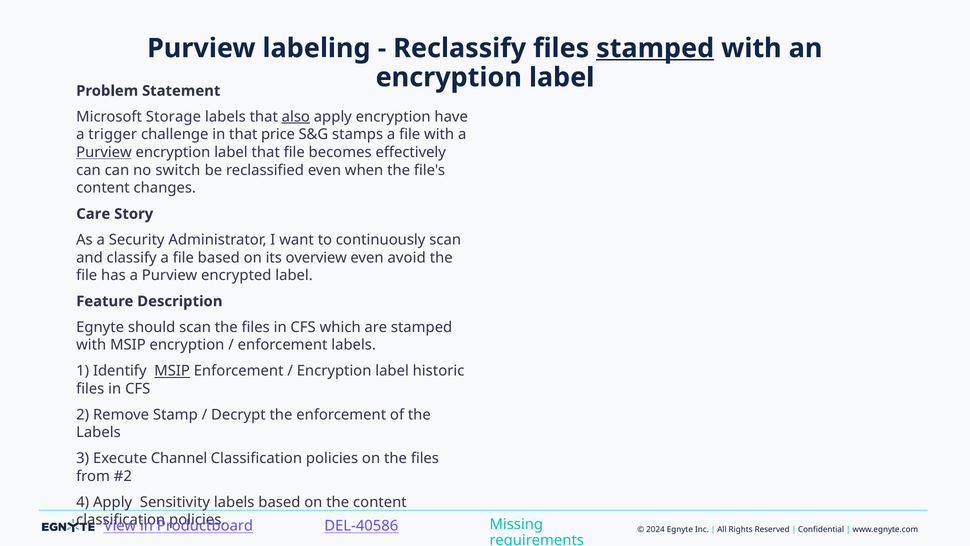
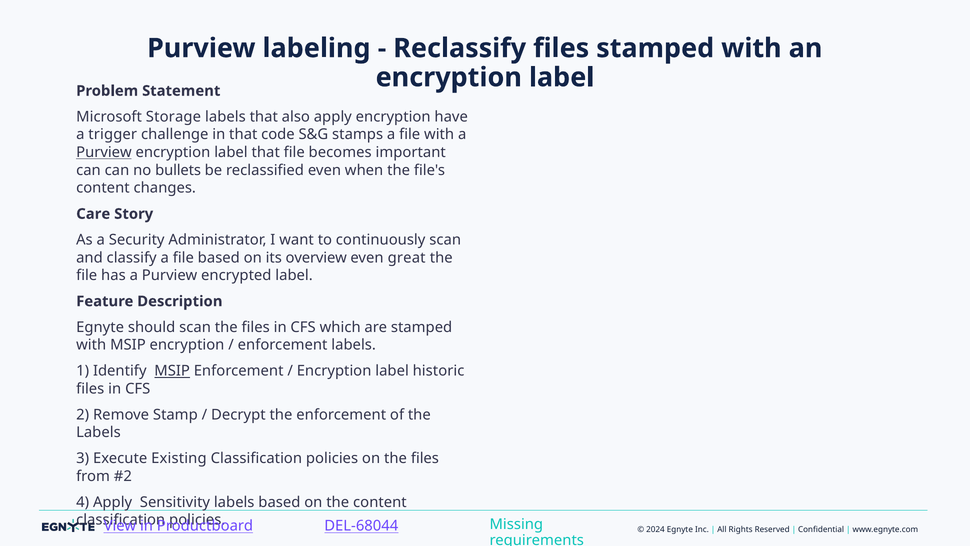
stamped underline: present -> none (655, 48)
also underline: present -> none (296, 117)
price: price -> code (278, 135)
effectively: effectively -> important (411, 152)
switch: switch -> bullets (178, 170)
avoid: avoid -> great (407, 257)
Channel: Channel -> Existing (179, 458)
DEL-40586: DEL-40586 -> DEL-68044 (361, 526)
